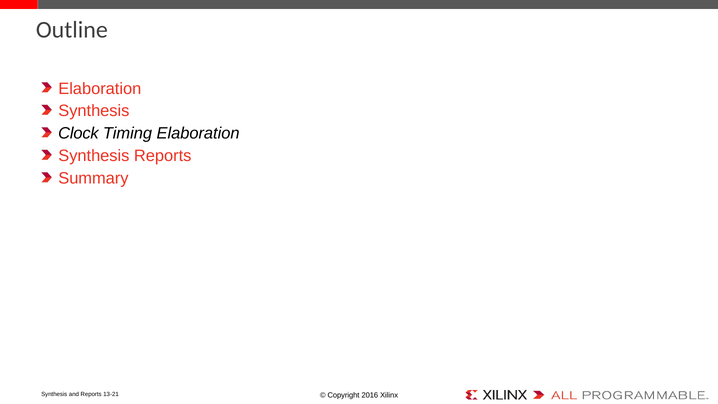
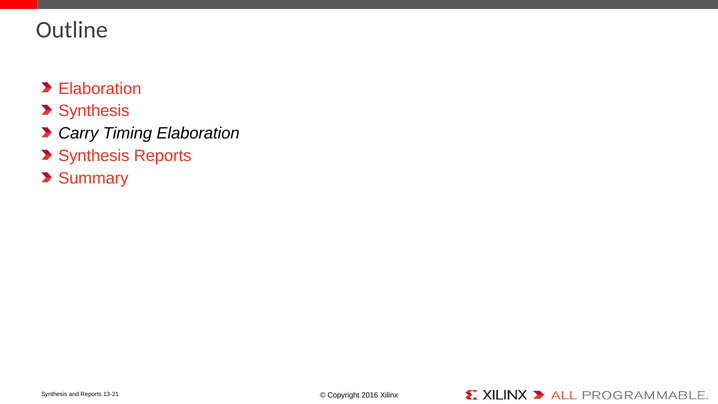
Clock: Clock -> Carry (78, 133)
